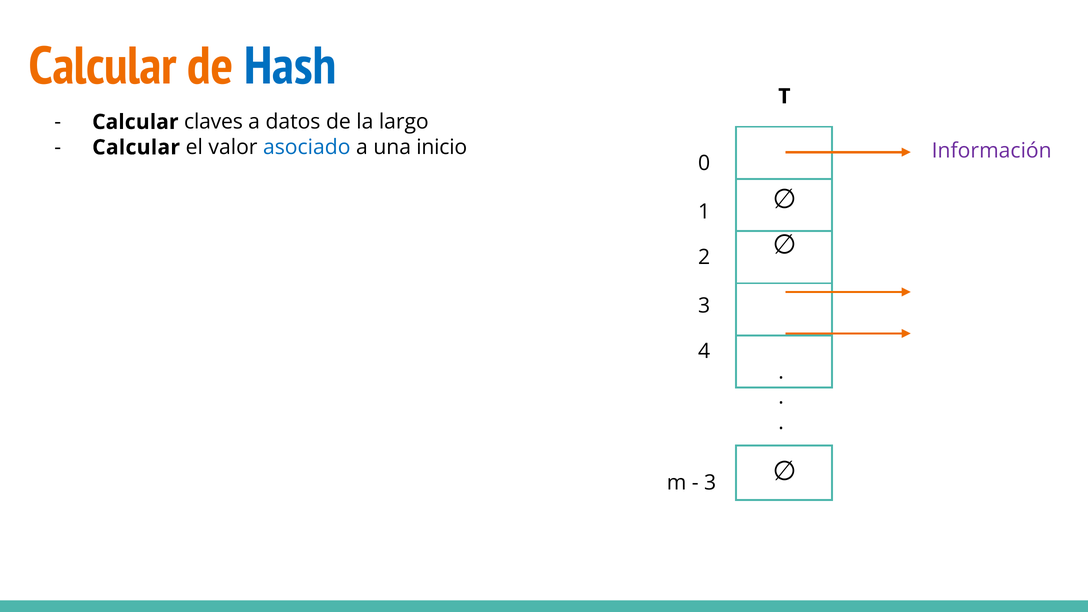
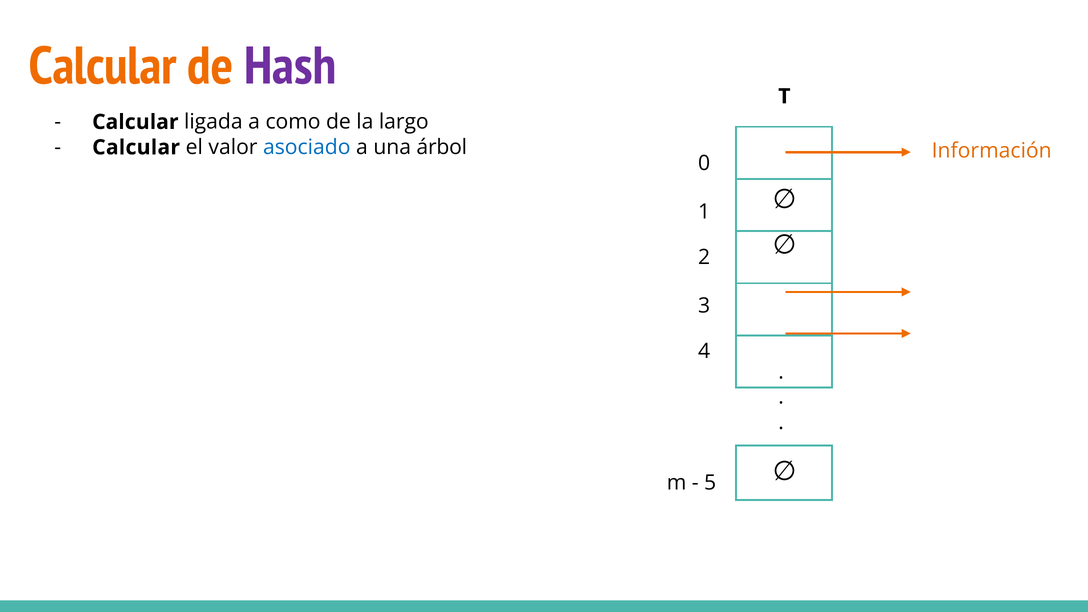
Hash colour: blue -> purple (290, 66)
claves: claves -> ligada (213, 122)
datos: datos -> como (293, 122)
inicio: inicio -> árbol (442, 147)
Información colour: purple -> orange (992, 151)
3: 3 -> 5 (710, 483)
